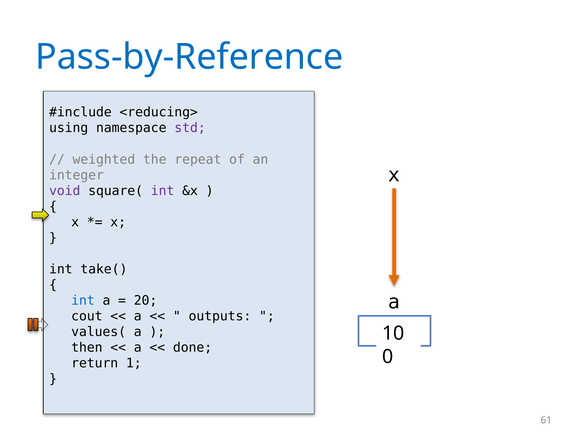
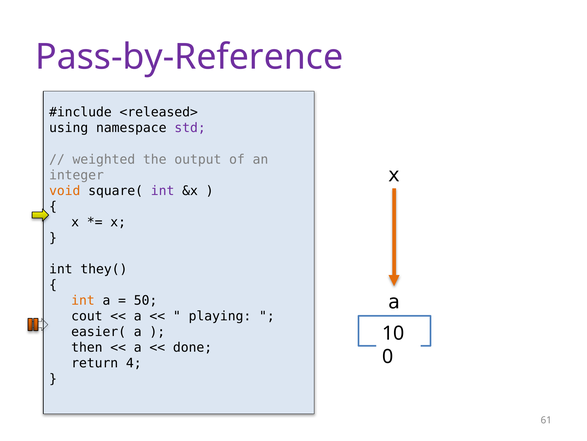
Pass-by-Reference colour: blue -> purple (189, 57)
<reducing>: <reducing> -> <released> (159, 112)
repeat: repeat -> output (198, 159)
void colour: purple -> orange (65, 190)
take(: take( -> they( (104, 269)
int colour: blue -> orange (83, 300)
20: 20 -> 50 (146, 300)
outputs: outputs -> playing (220, 316)
values(: values( -> easier( (99, 331)
1: 1 -> 4 (134, 362)
